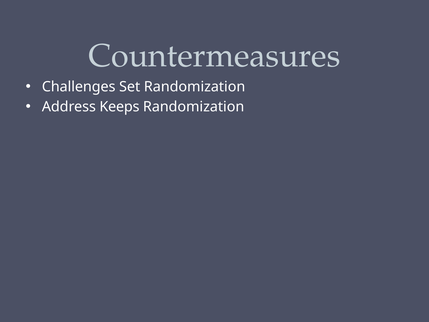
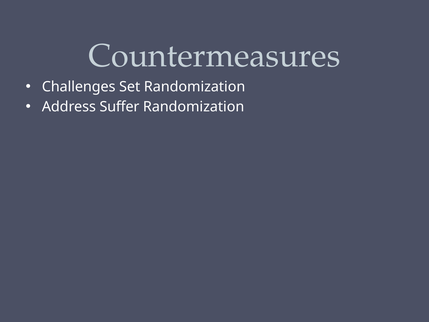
Keeps: Keeps -> Suffer (119, 107)
